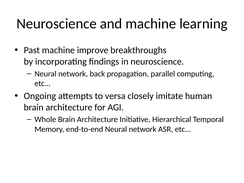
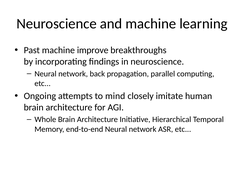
versa: versa -> mind (115, 96)
